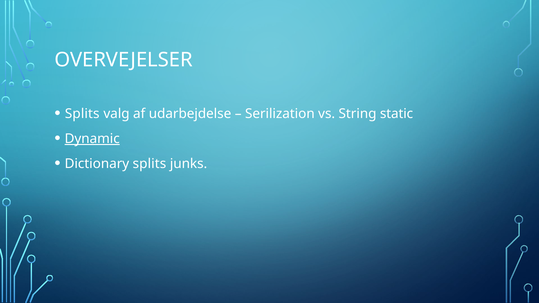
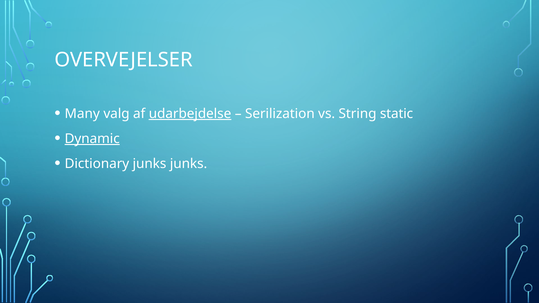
Splits: Splits -> Many (82, 114)
udarbejdelse underline: none -> present (190, 114)
Dictionary splits: splits -> junks (150, 164)
